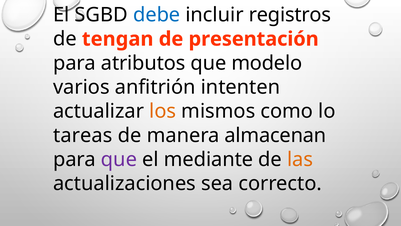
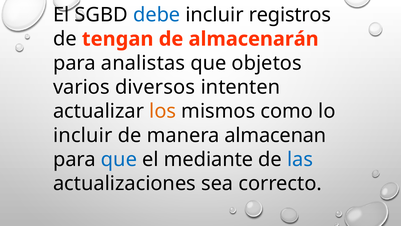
presentación: presentación -> almacenarán (254, 39)
atributos: atributos -> analistas (143, 63)
modelo: modelo -> objetos (267, 63)
anfitrión: anfitrión -> diversos (155, 87)
tareas: tareas -> incluir (83, 135)
que colour: purple -> blue (119, 159)
las colour: orange -> blue (300, 159)
